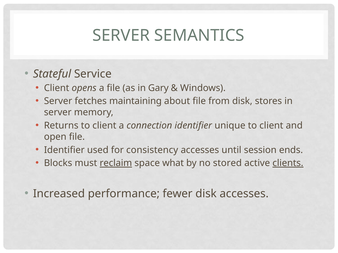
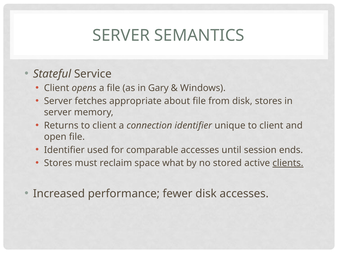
maintaining: maintaining -> appropriate (135, 101)
consistency: consistency -> comparable (152, 150)
Blocks: Blocks -> Stores (58, 163)
reclaim underline: present -> none (116, 163)
